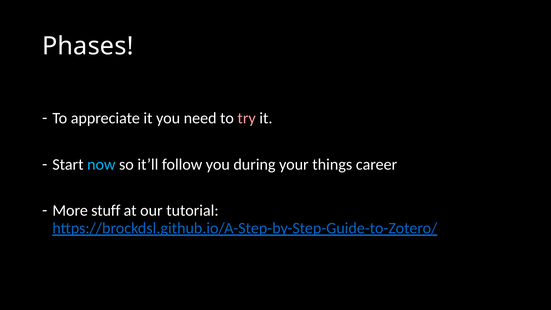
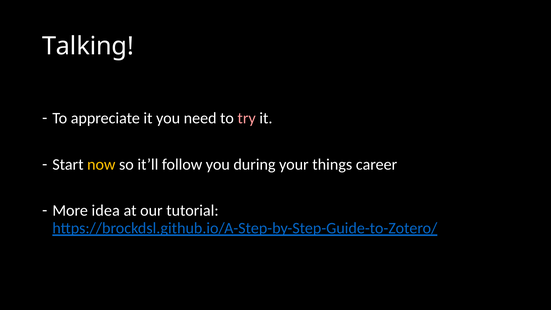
Phases: Phases -> Talking (88, 46)
now colour: light blue -> yellow (101, 164)
stuff: stuff -> idea (106, 211)
